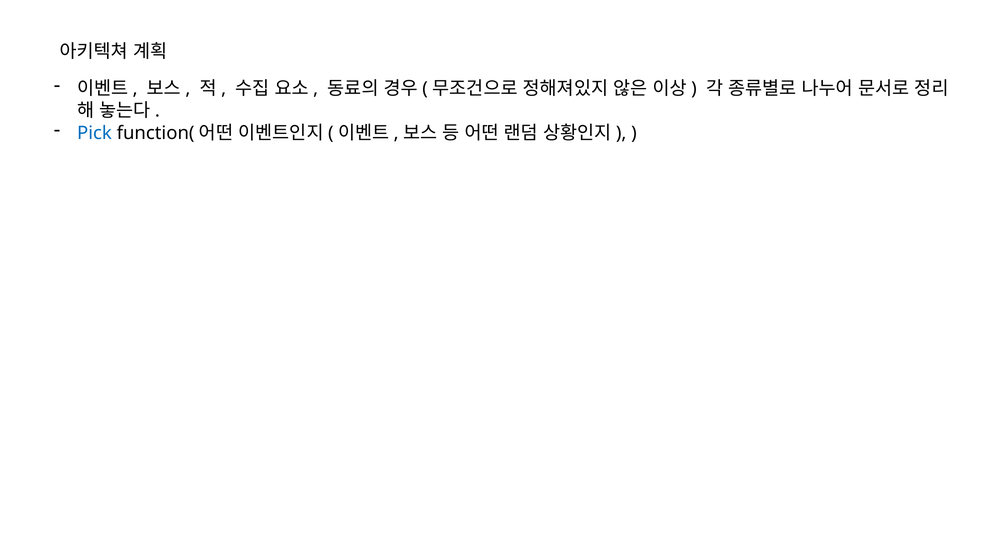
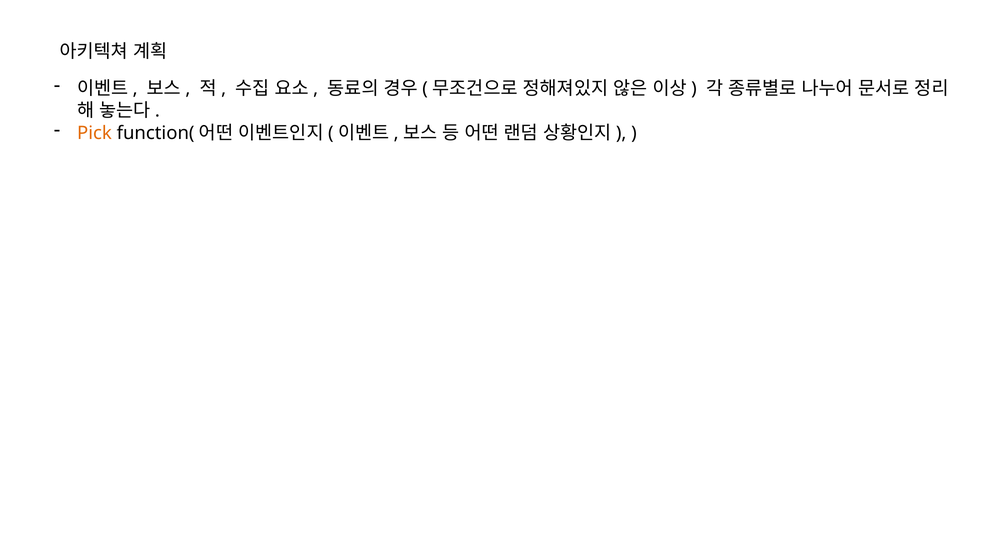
Pick colour: blue -> orange (94, 133)
